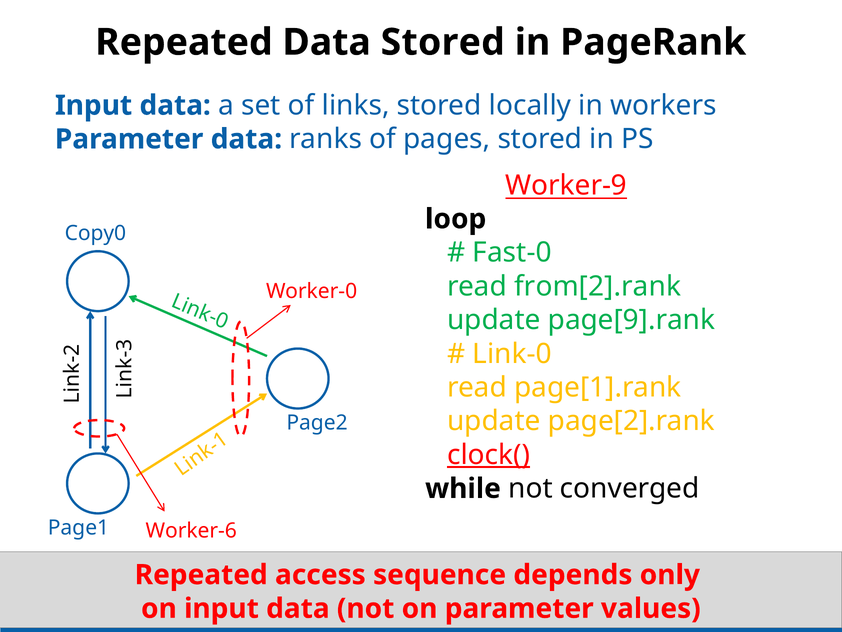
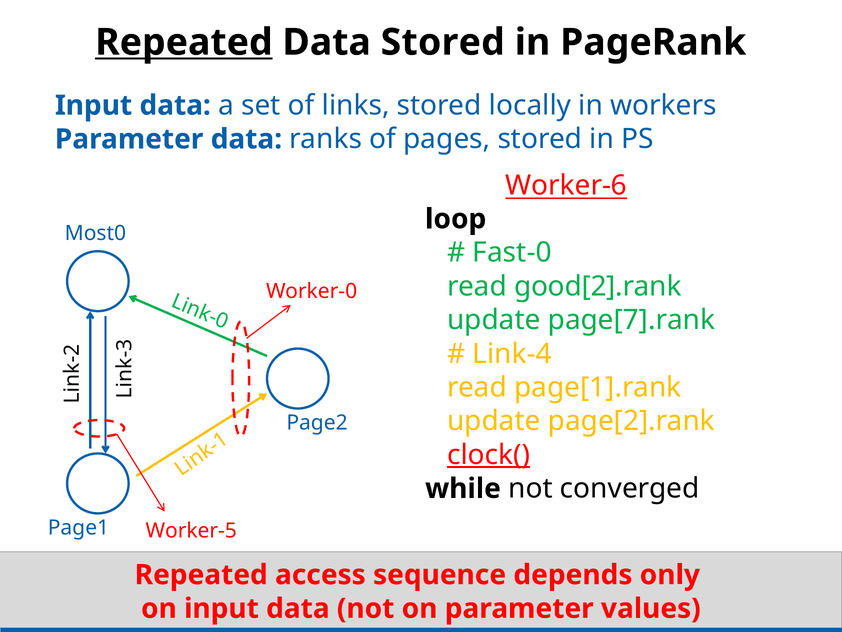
Repeated underline: none -> present (184, 42)
Worker-9: Worker-9 -> Worker-6 (566, 185)
Copy0: Copy0 -> Most0 (95, 233)
from[2].rank: from[2].rank -> good[2].rank (598, 286)
page[9].rank: page[9].rank -> page[7].rank (631, 320)
Link-0: Link-0 -> Link-4 (512, 354)
Worker-6: Worker-6 -> Worker-5 (191, 530)
